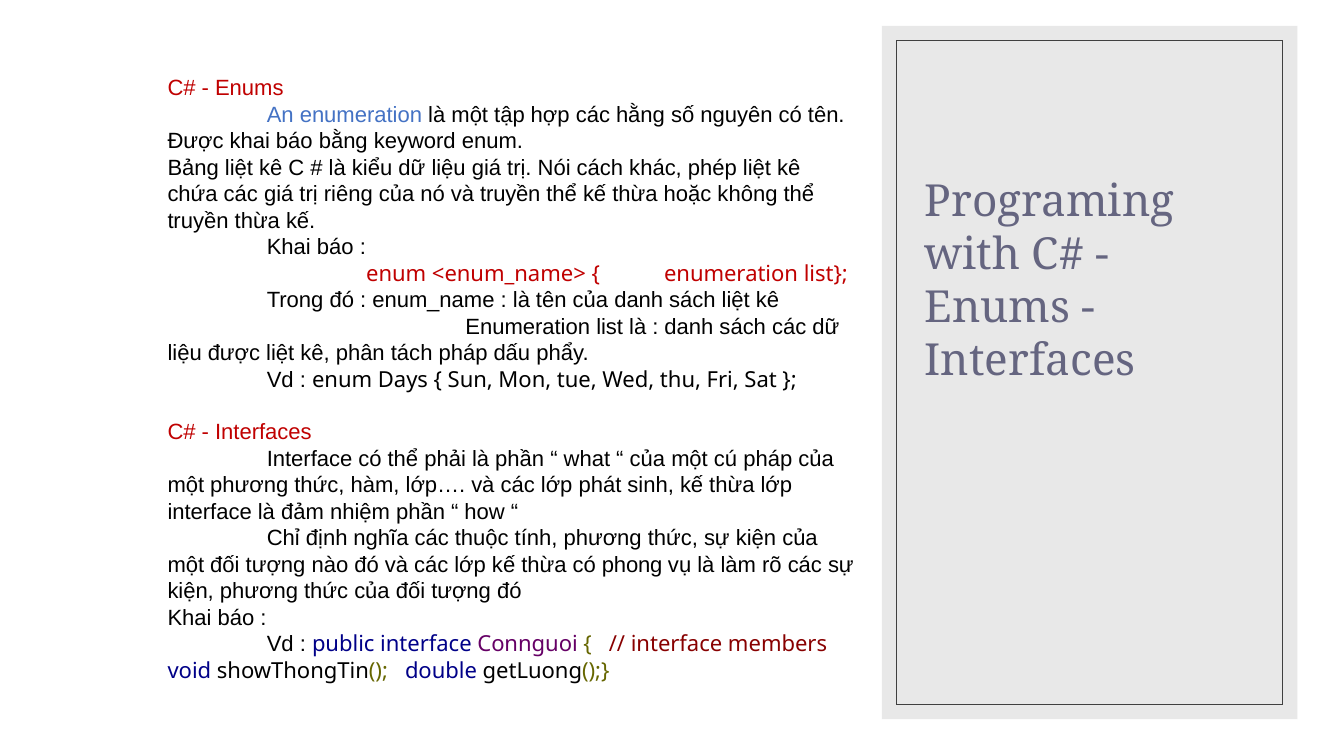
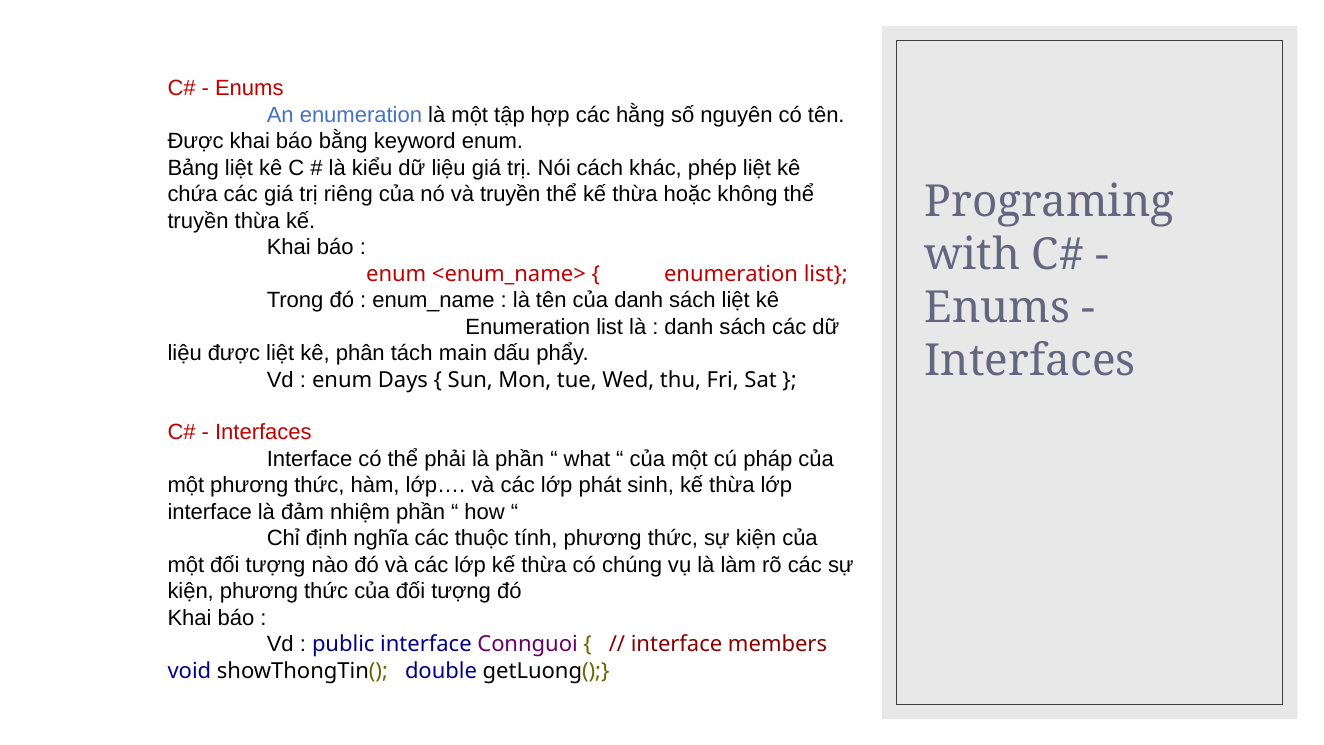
tách pháp: pháp -> main (463, 353)
phong: phong -> chúng (632, 565)
